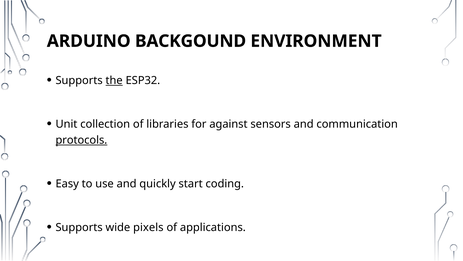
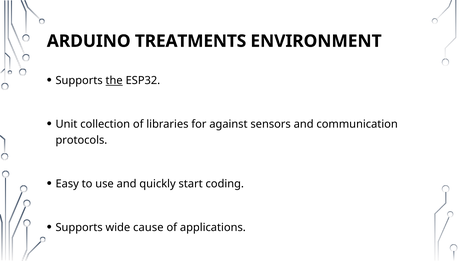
BACKGOUND: BACKGOUND -> TREATMENTS (191, 41)
protocols underline: present -> none (81, 140)
pixels: pixels -> cause (148, 227)
